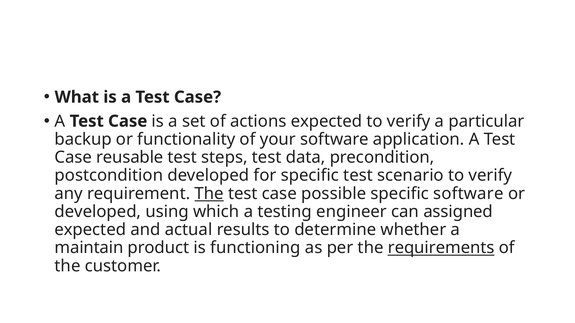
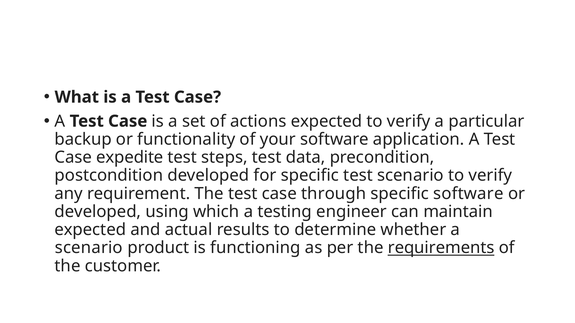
reusable: reusable -> expedite (130, 158)
The underline: present -> none (209, 194)
possible: possible -> through (334, 194)
assigned: assigned -> maintain (458, 212)
maintain: maintain -> scenario (89, 248)
